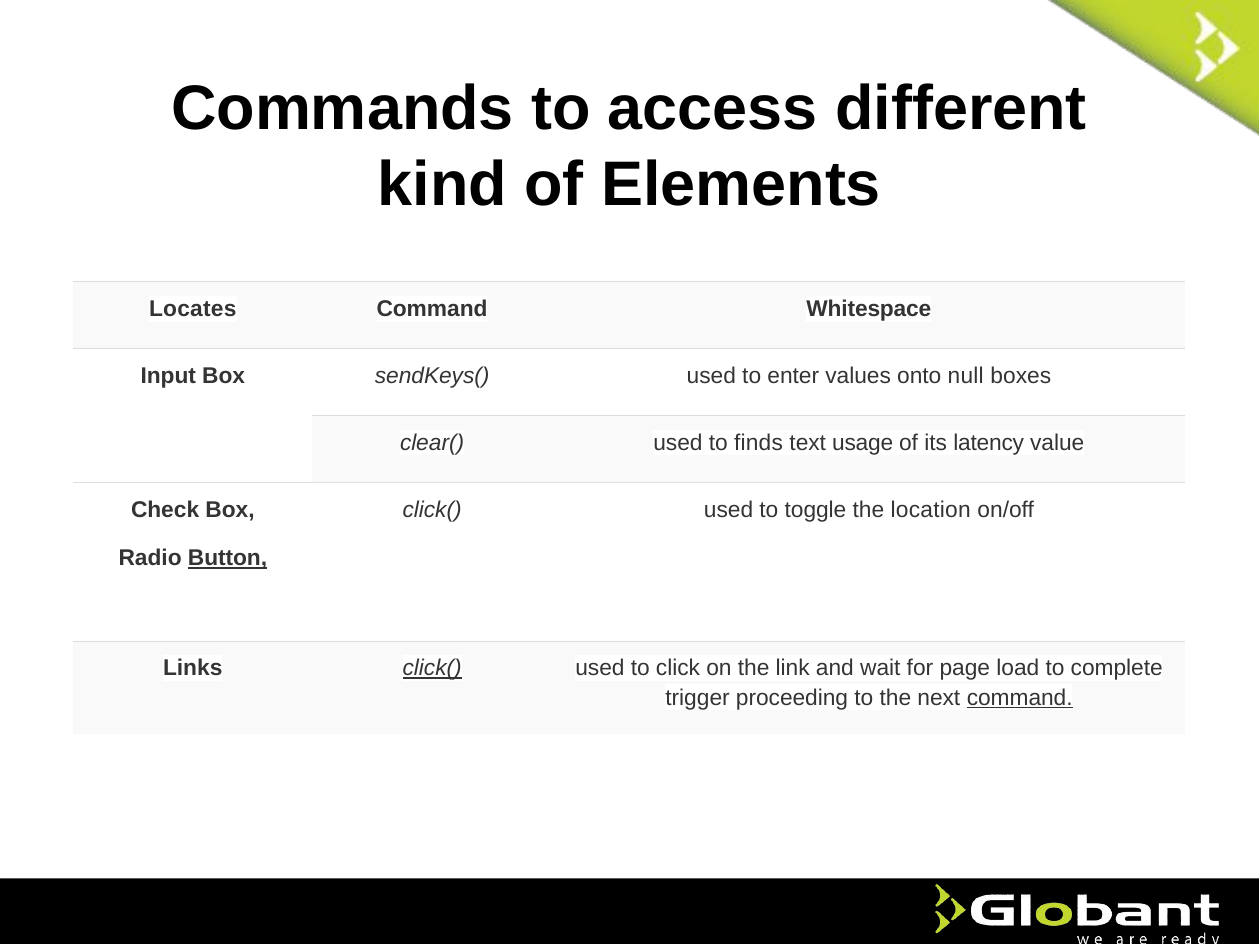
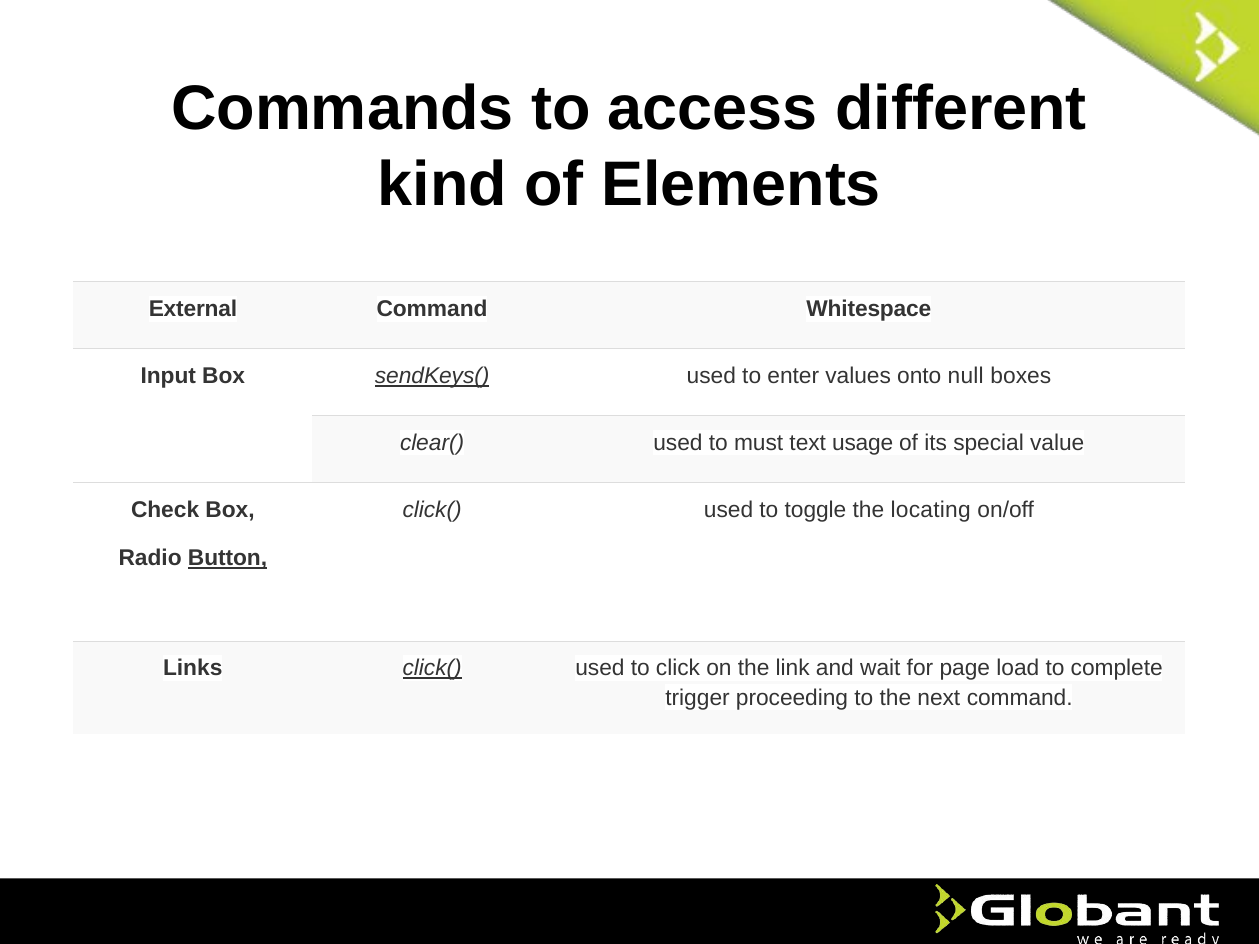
Locates: Locates -> External (193, 309)
sendKeys( underline: none -> present (432, 376)
finds: finds -> must (759, 443)
latency: latency -> special (989, 443)
location: location -> locating (931, 510)
command underline: present -> none (1020, 698)
